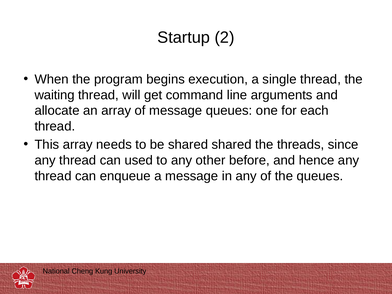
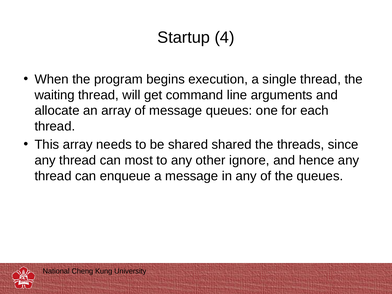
2: 2 -> 4 (225, 37)
used: used -> most (139, 160)
before: before -> ignore (249, 160)
